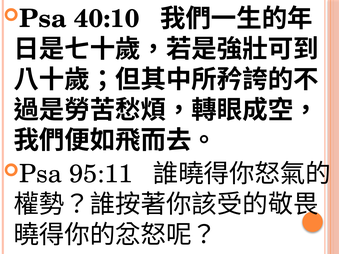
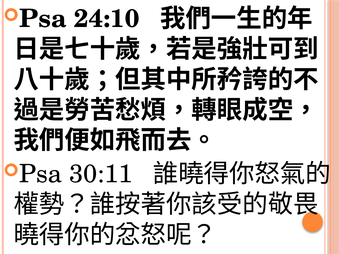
40:10: 40:10 -> 24:10 (107, 19)
95:11: 95:11 -> 30:11 (101, 174)
